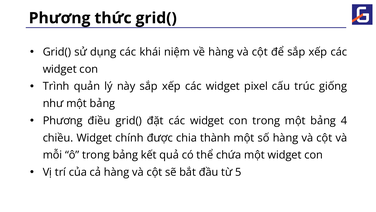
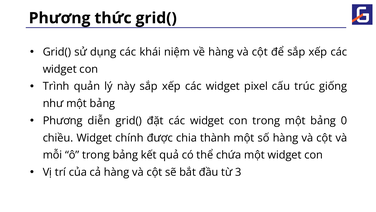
điều: điều -> diễn (99, 120)
4: 4 -> 0 (344, 120)
5: 5 -> 3 (238, 172)
